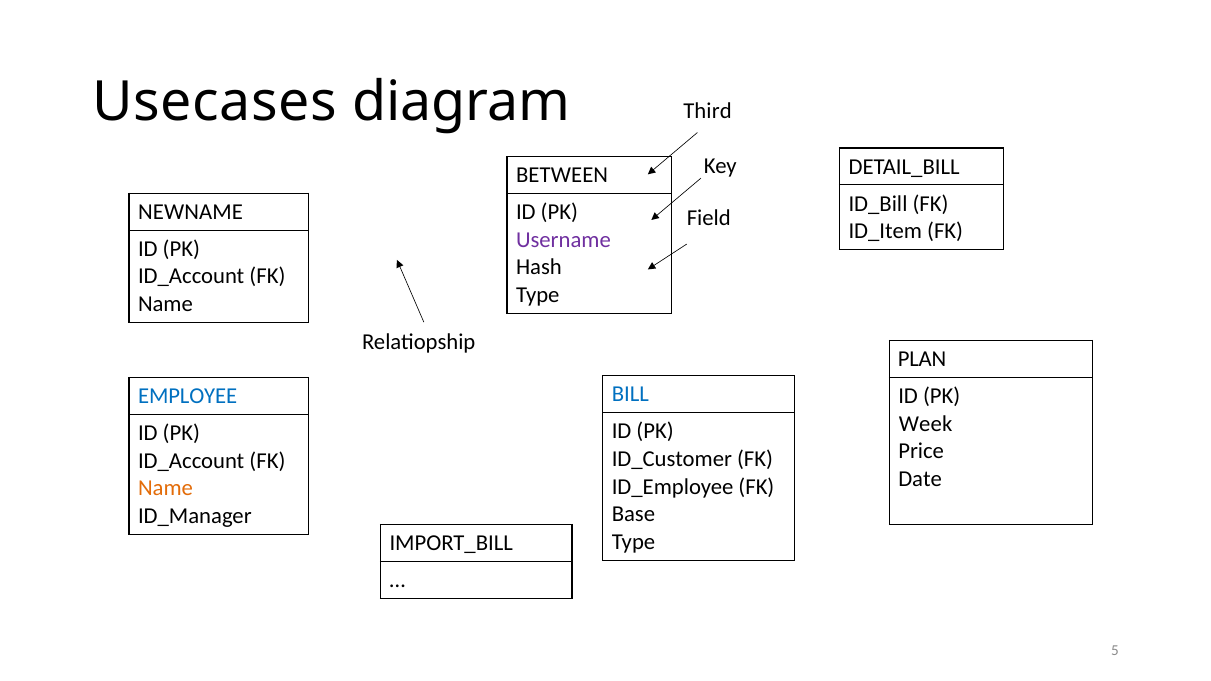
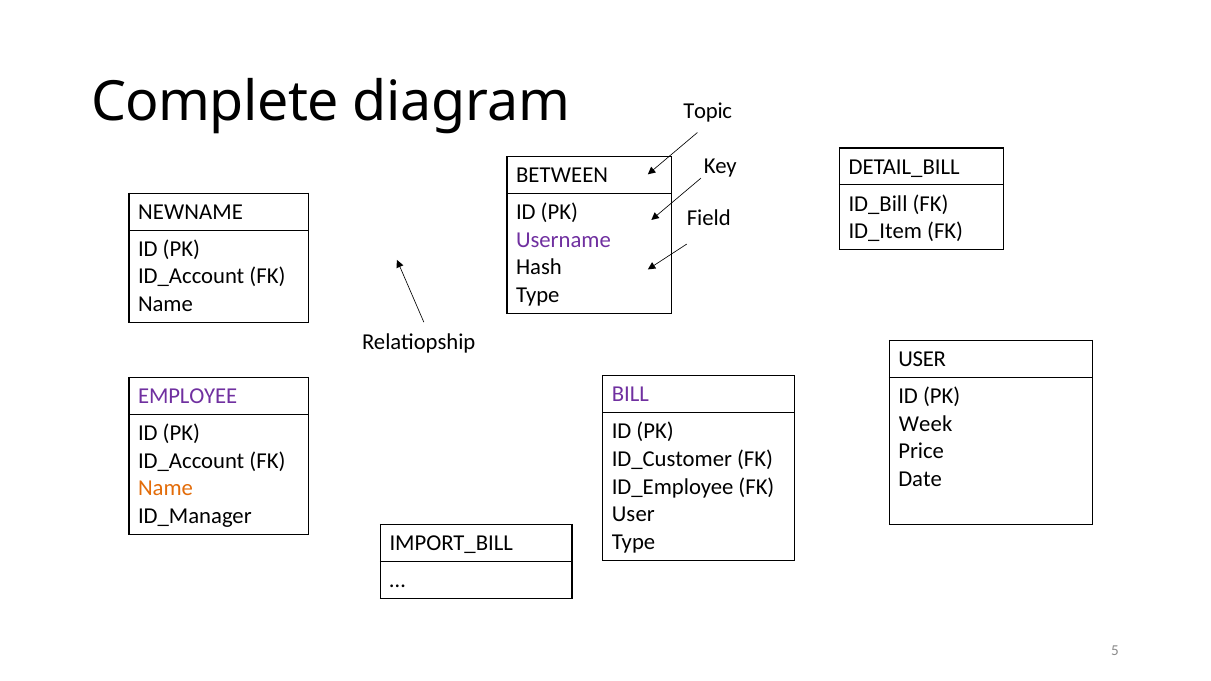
Usecases: Usecases -> Complete (215, 102)
Third: Third -> Topic (708, 111)
PLAN: PLAN -> USER (922, 359)
BILL colour: blue -> purple (630, 395)
EMPLOYEE colour: blue -> purple (188, 396)
Base: Base -> User (633, 515)
